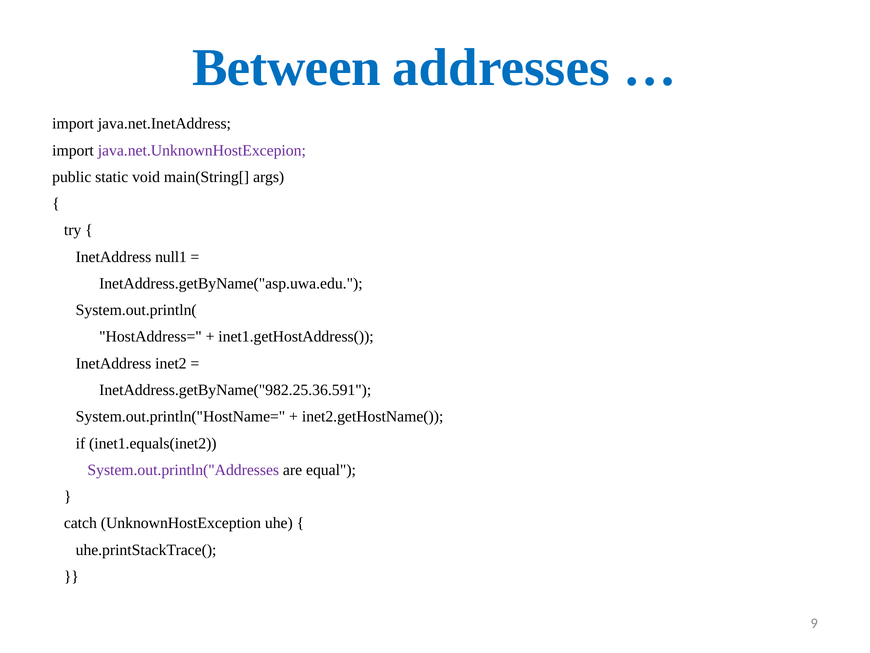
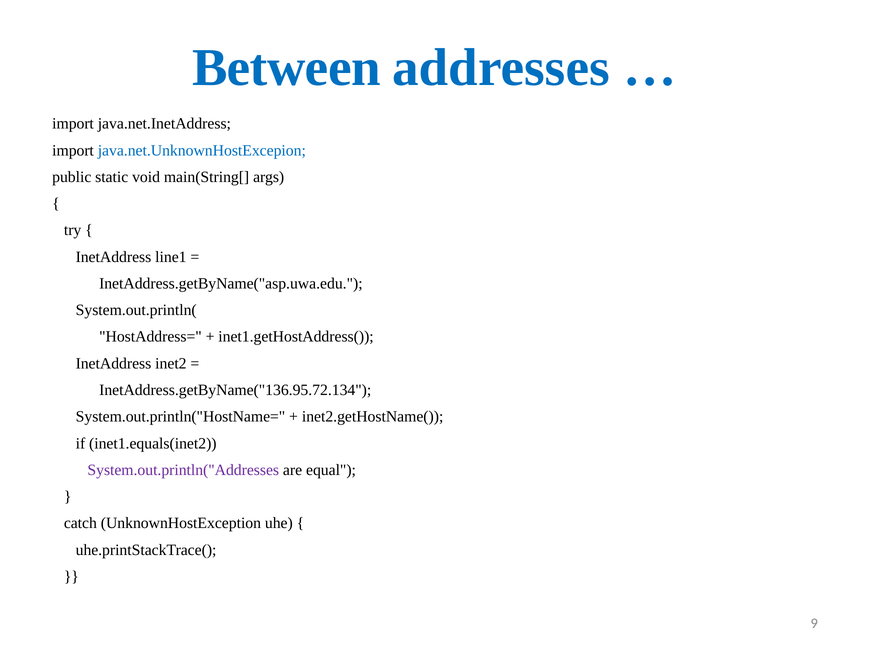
java.net.UnknownHostExcepion colour: purple -> blue (202, 150)
null1: null1 -> line1 (171, 257)
InetAddress.getByName("982.25.36.591: InetAddress.getByName("982.25.36.591 -> InetAddress.getByName("136.95.72.134 (235, 390)
